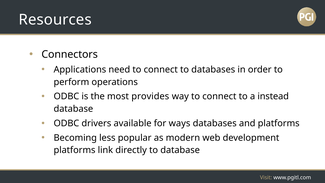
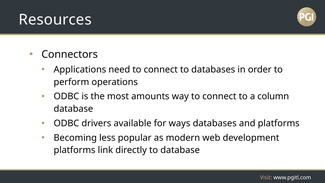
provides: provides -> amounts (150, 96)
instead: instead -> column (273, 96)
